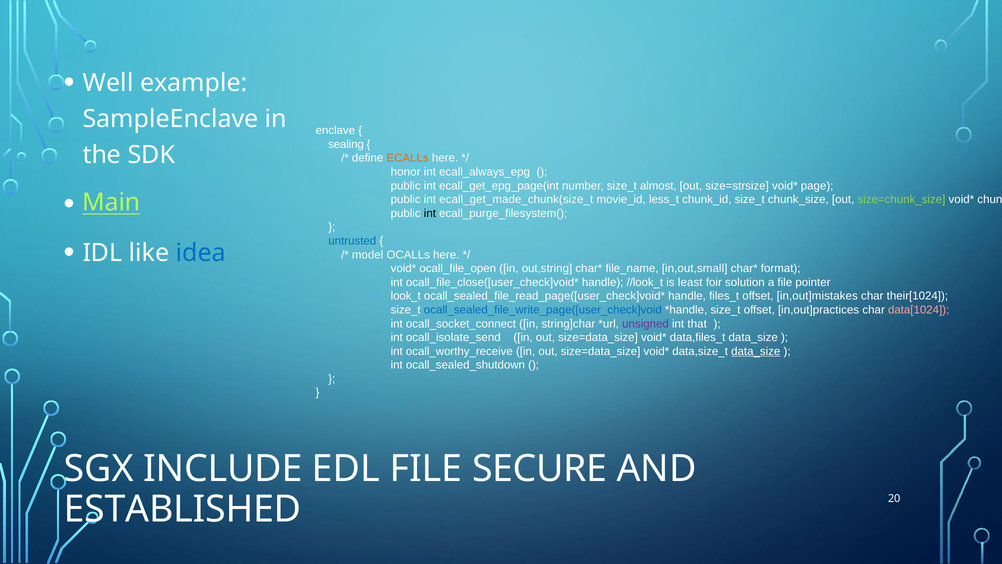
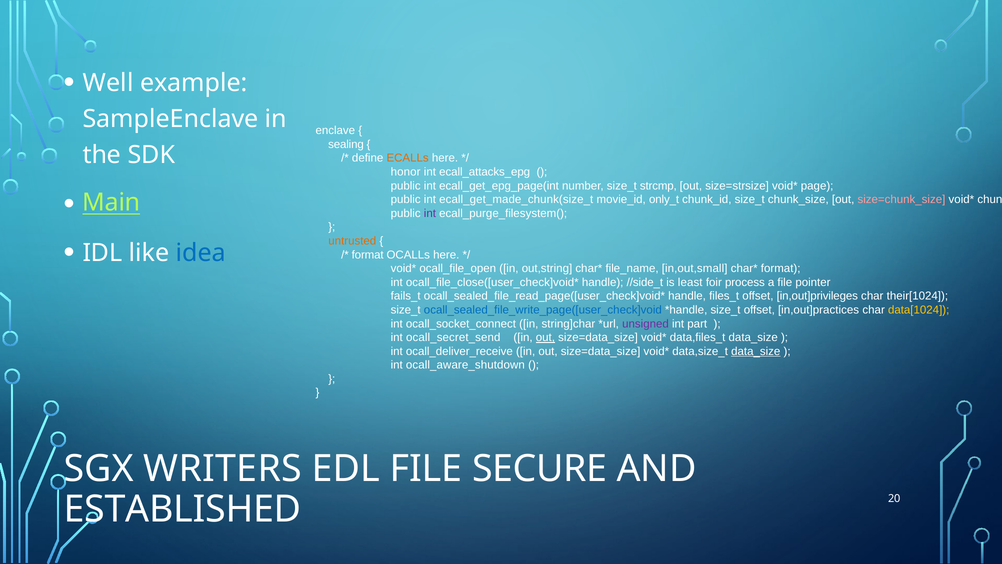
ecall_always_epg: ecall_always_epg -> ecall_attacks_epg (485, 172)
almost: almost -> strcmp (658, 186)
less_t: less_t -> only_t (664, 199)
size=chunk_size colour: light green -> pink (901, 199)
int colour: black -> purple (430, 213)
untrusted colour: blue -> orange (352, 241)
model: model -> format (368, 255)
//look_t: //look_t -> //side_t (645, 282)
solution: solution -> process (745, 282)
look_t: look_t -> fails_t (406, 296)
in,out]mistakes: in,out]mistakes -> in,out]privileges (817, 296)
data[1024 colour: pink -> yellow (919, 310)
that: that -> part (697, 323)
ocall_isolate_send: ocall_isolate_send -> ocall_secret_send (453, 337)
out underline: none -> present (545, 337)
ocall_worthy_receive: ocall_worthy_receive -> ocall_deliver_receive (459, 351)
ocall_sealed_shutdown: ocall_sealed_shutdown -> ocall_aware_shutdown (465, 365)
INCLUDE: INCLUDE -> WRITERS (223, 468)
